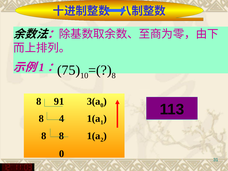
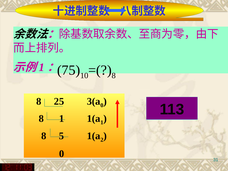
91: 91 -> 25 (59, 101)
8 4: 4 -> 1 (62, 119)
8 8: 8 -> 5 (62, 136)
